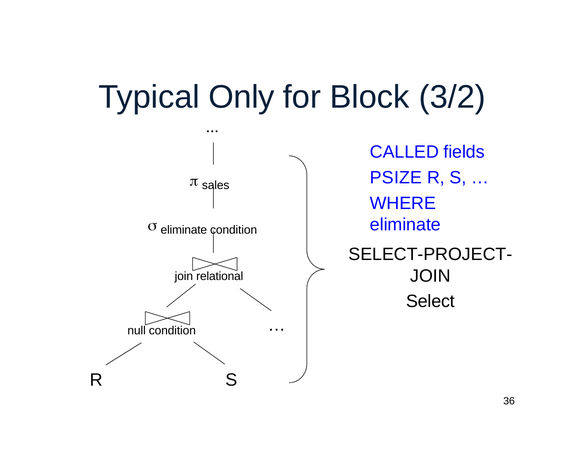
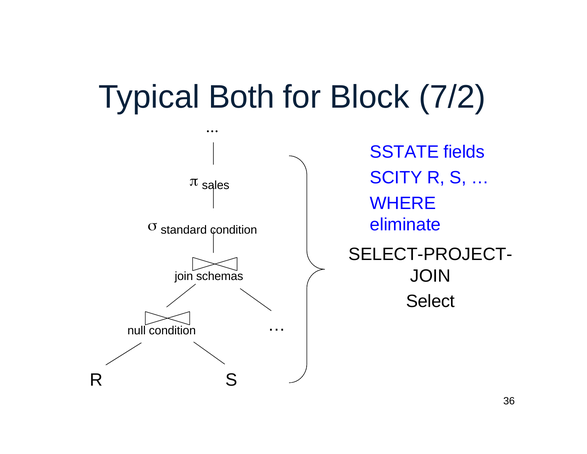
Only: Only -> Both (242, 97)
3/2: 3/2 -> 7/2 (452, 97)
CALLED: CALLED -> SSTATE (404, 152)
PSIZE: PSIZE -> SCITY (396, 178)
eliminate: eliminate -> standard (184, 230)
relational: relational -> schemas (220, 276)
